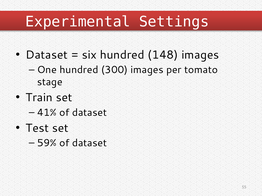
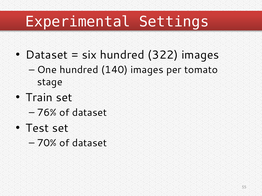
148: 148 -> 322 (163, 55)
300: 300 -> 140 (114, 70)
41%: 41% -> 76% (47, 113)
59%: 59% -> 70% (47, 143)
